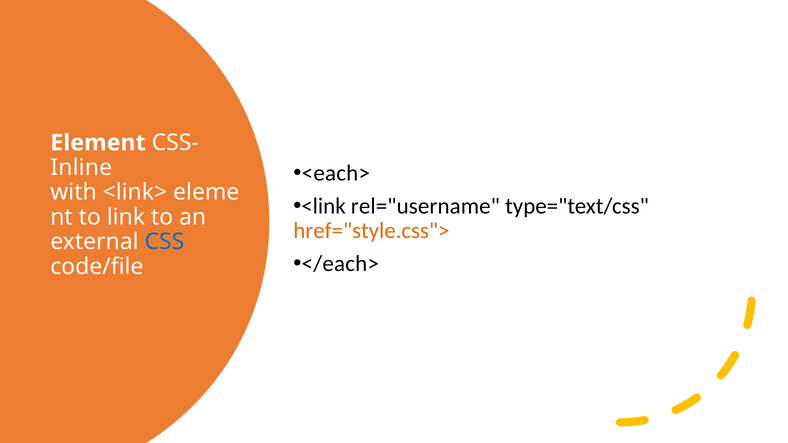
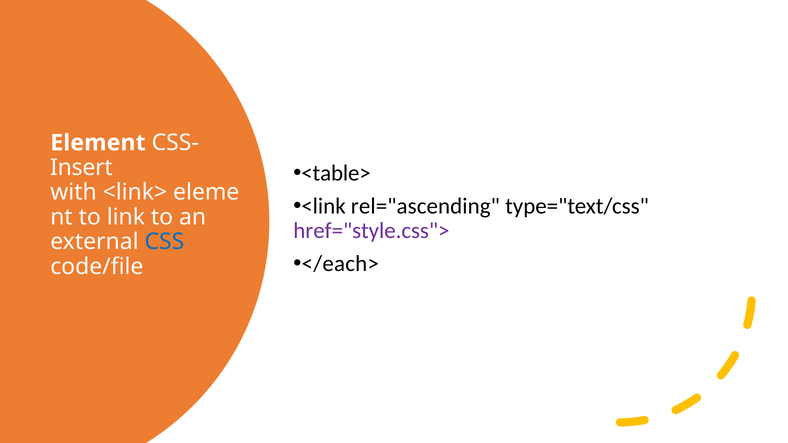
Inline: Inline -> Insert (81, 168)
<each>: <each> -> <table> (336, 173)
rel="username: rel="username -> rel="ascending (425, 206)
href="style.css"> colour: orange -> purple (371, 231)
